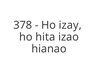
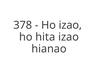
Ho izay: izay -> izao (70, 25)
